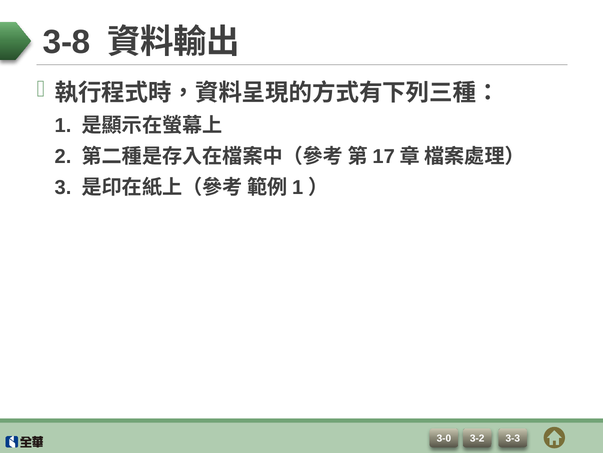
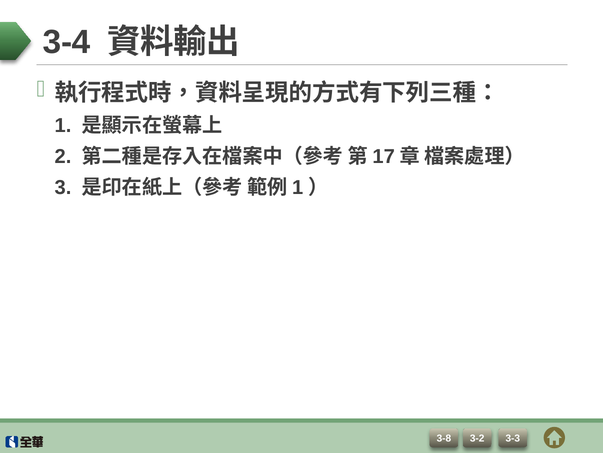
3-8: 3-8 -> 3-4 (67, 42)
3-0: 3-0 -> 3-8 (444, 438)
